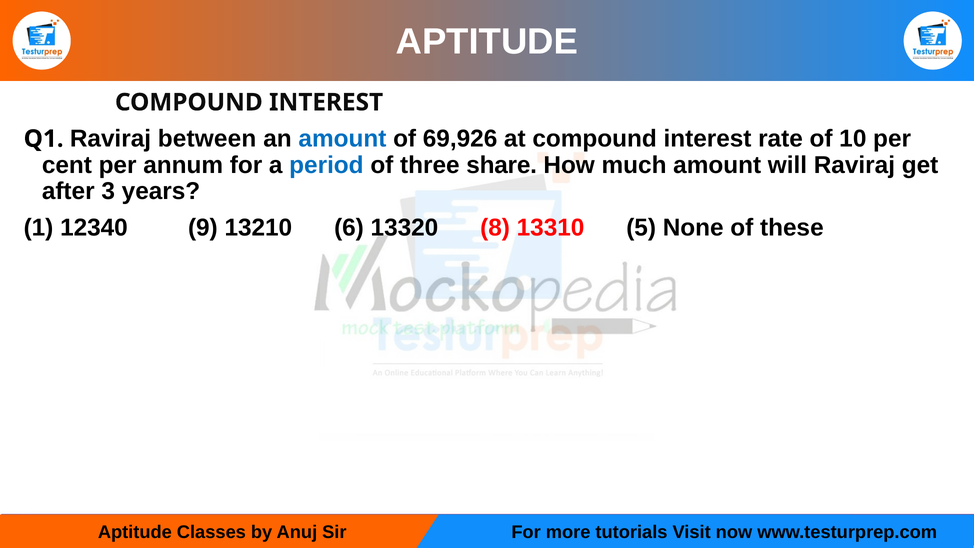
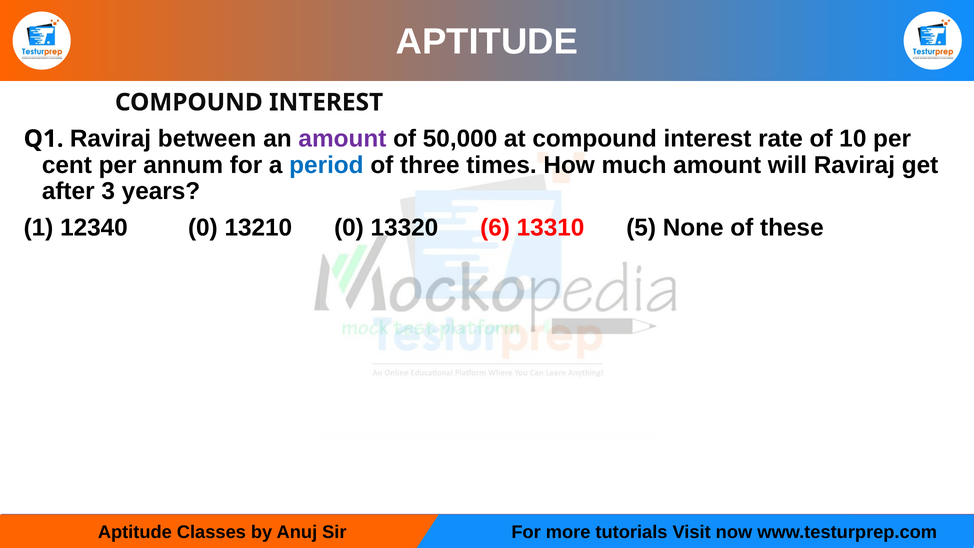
amount colour: blue -> purple (342, 139)
69,926: 69,926 -> 50,000 (460, 139)
share: share -> times (502, 165)
12340 9: 9 -> 0 (203, 228)
13210 6: 6 -> 0 (349, 228)
8: 8 -> 6 (495, 228)
